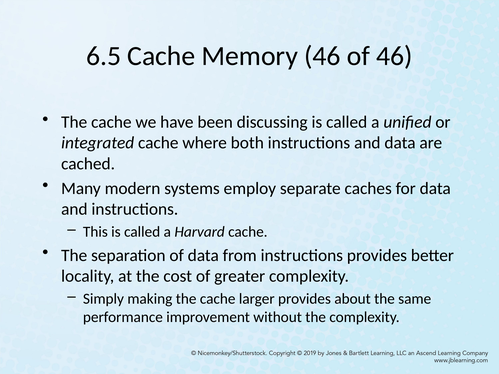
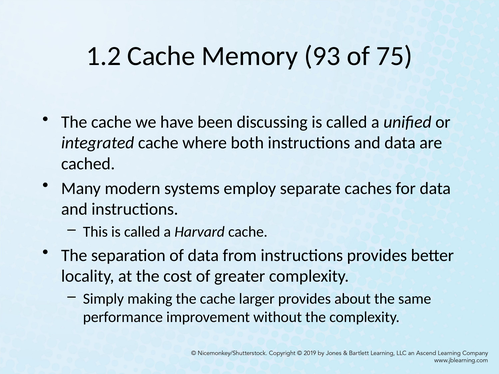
6.5: 6.5 -> 1.2 (104, 56)
Memory 46: 46 -> 93 (322, 56)
of 46: 46 -> 75 (394, 56)
